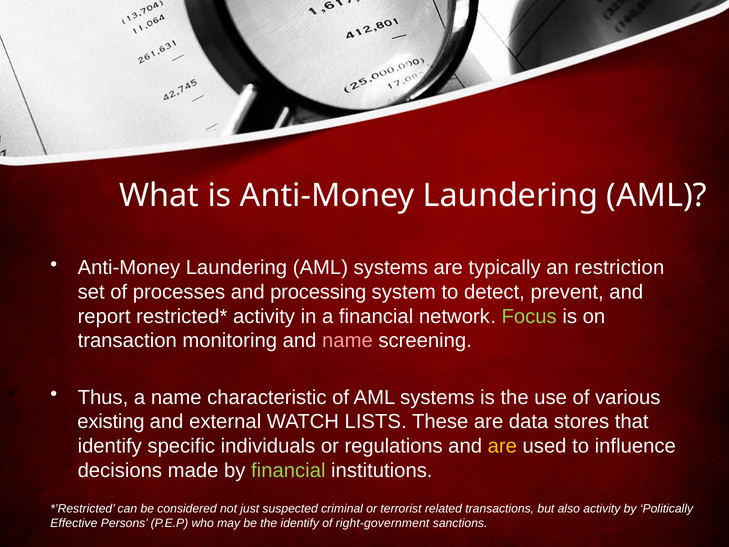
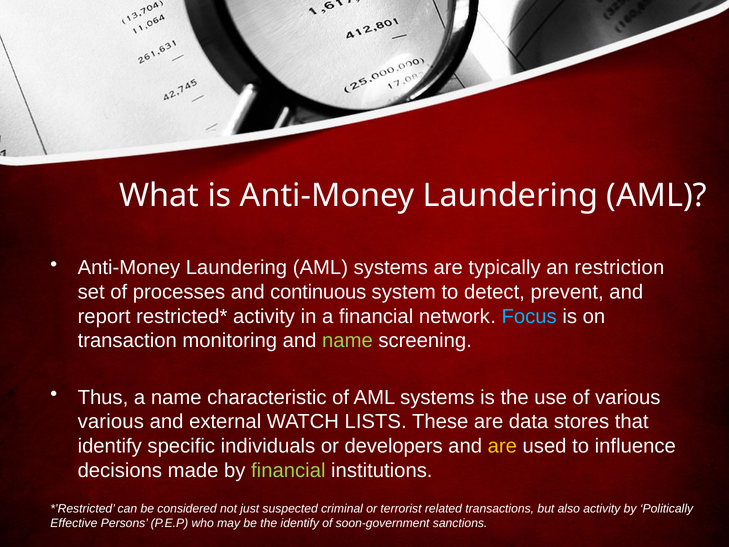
processing: processing -> continuous (318, 292)
Focus colour: light green -> light blue (529, 316)
name colour: pink -> light green (347, 341)
existing: existing -> various (111, 422)
regulations: regulations -> developers (394, 446)
right-government: right-government -> soon-government (383, 523)
